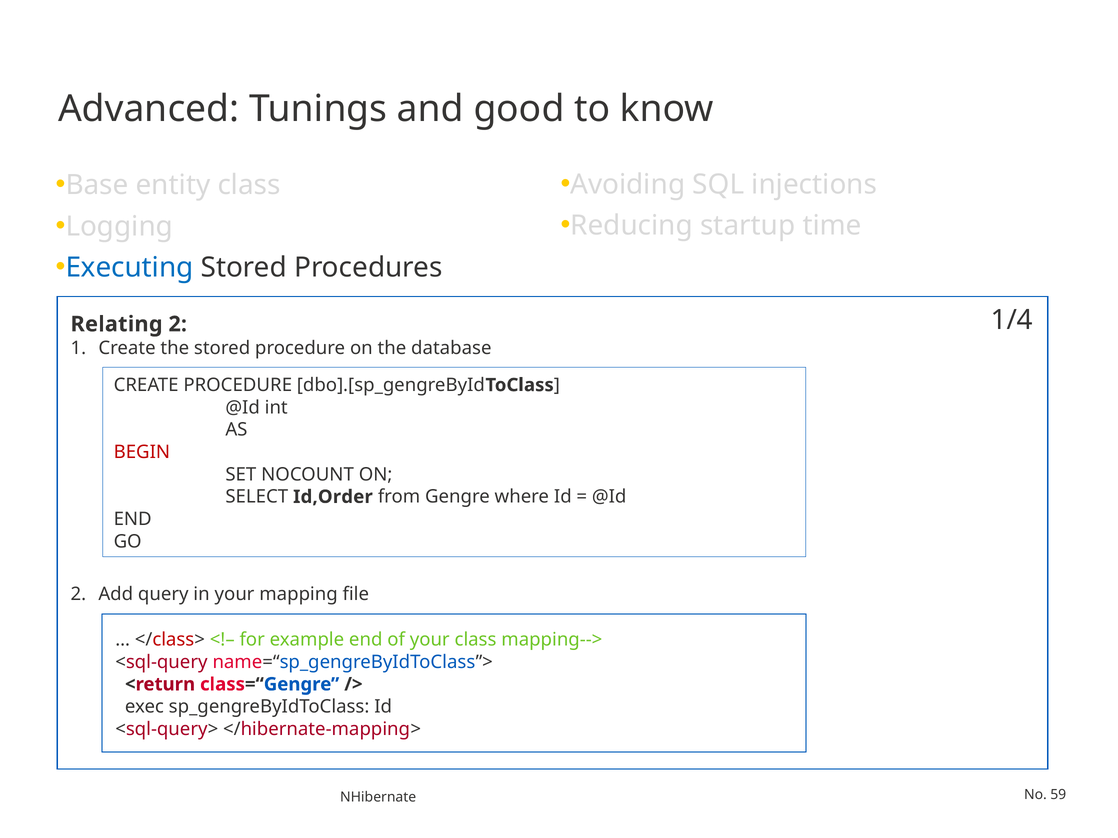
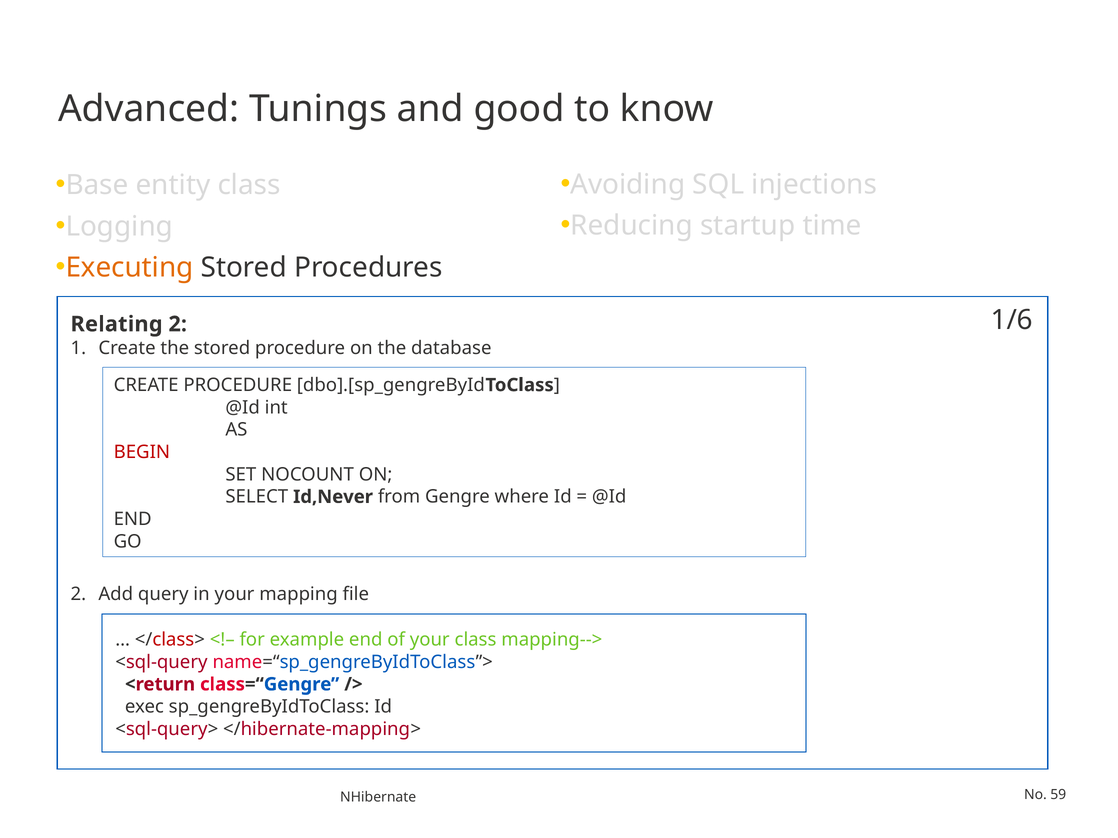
Executing colour: blue -> orange (129, 268)
1/4: 1/4 -> 1/6 (1012, 320)
Id,Order: Id,Order -> Id,Never (333, 497)
